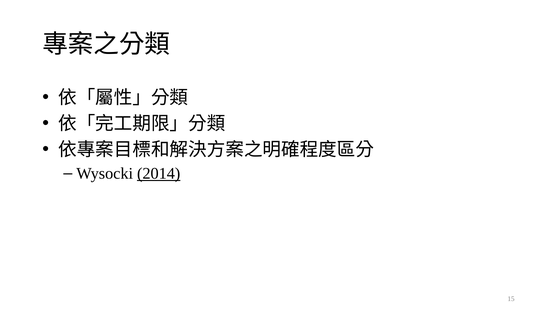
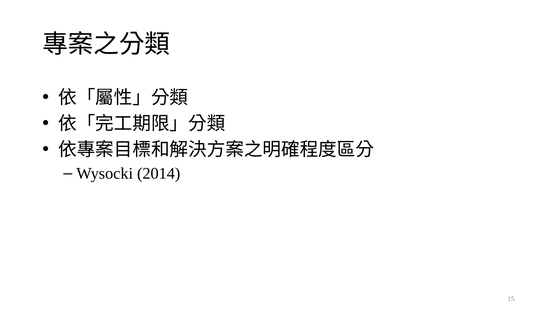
2014 underline: present -> none (159, 174)
